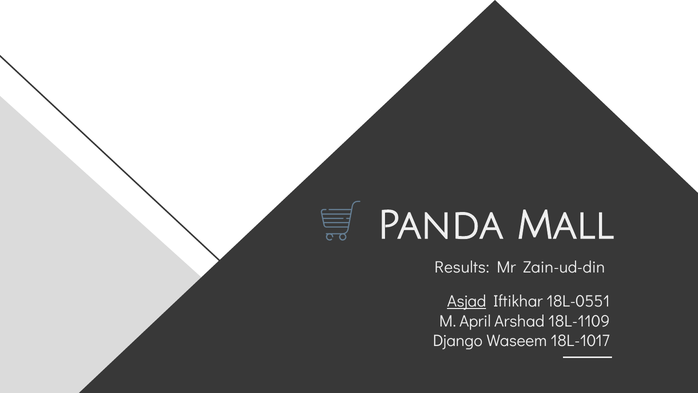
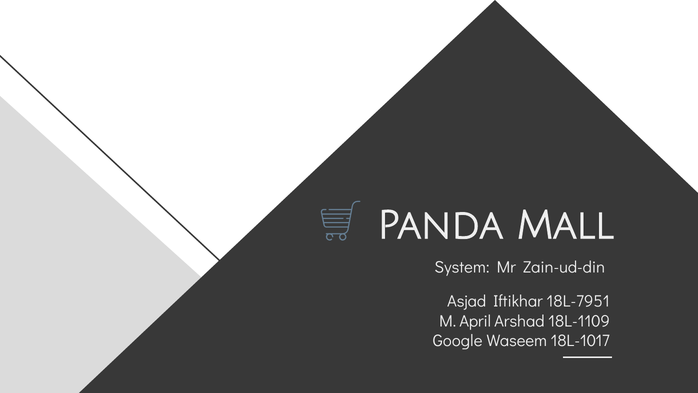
Results: Results -> System (462, 267)
Asjad underline: present -> none (467, 301)
18L-0551: 18L-0551 -> 18L-7951 (578, 301)
Django: Django -> Google (458, 341)
